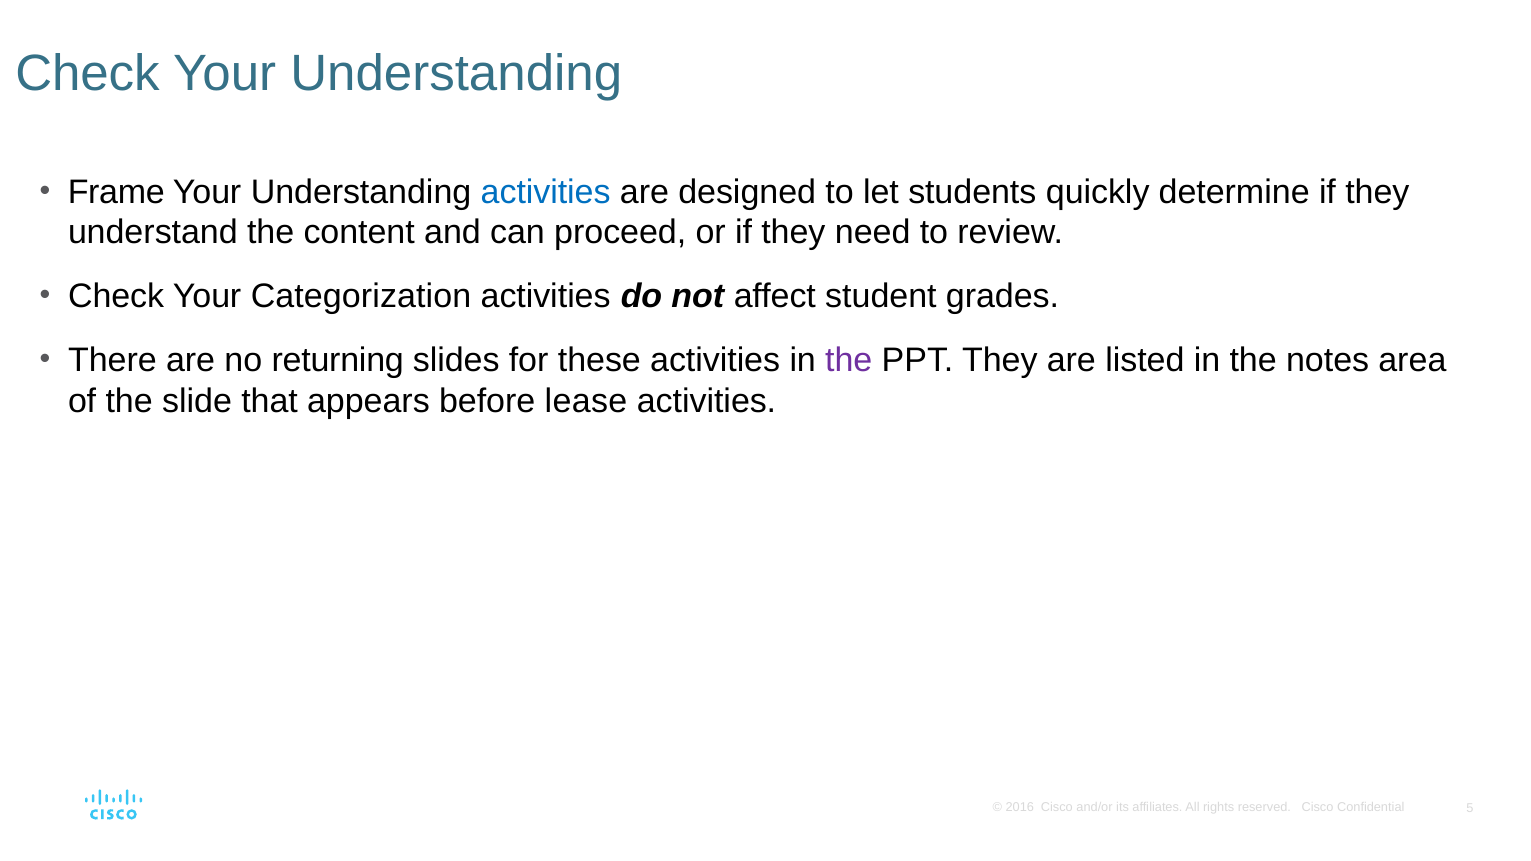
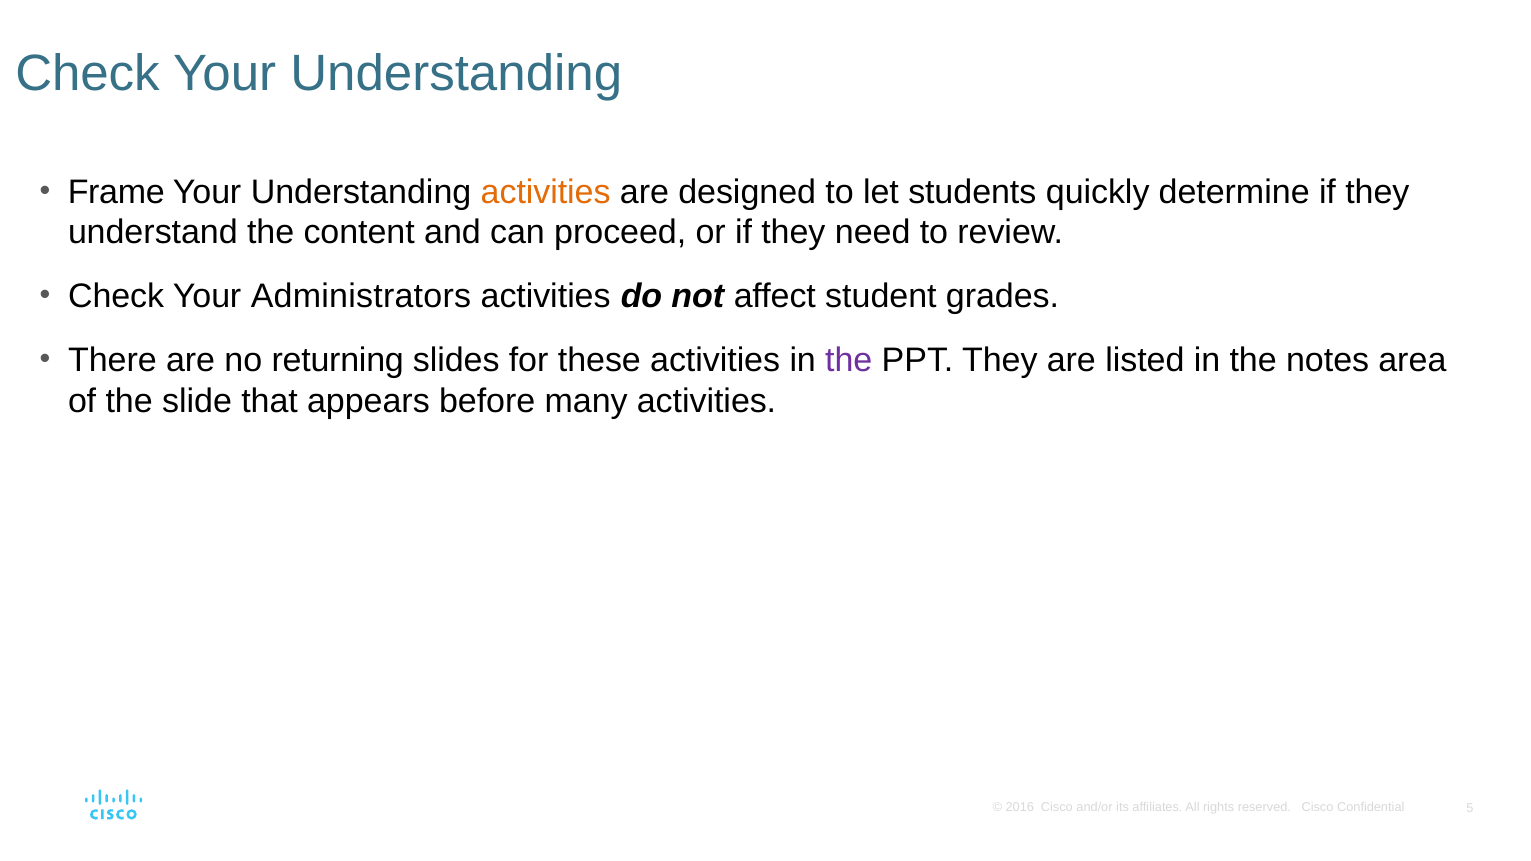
activities colour: blue -> orange (546, 192)
Categorization: Categorization -> Administrators (361, 297)
lease: lease -> many (586, 401)
